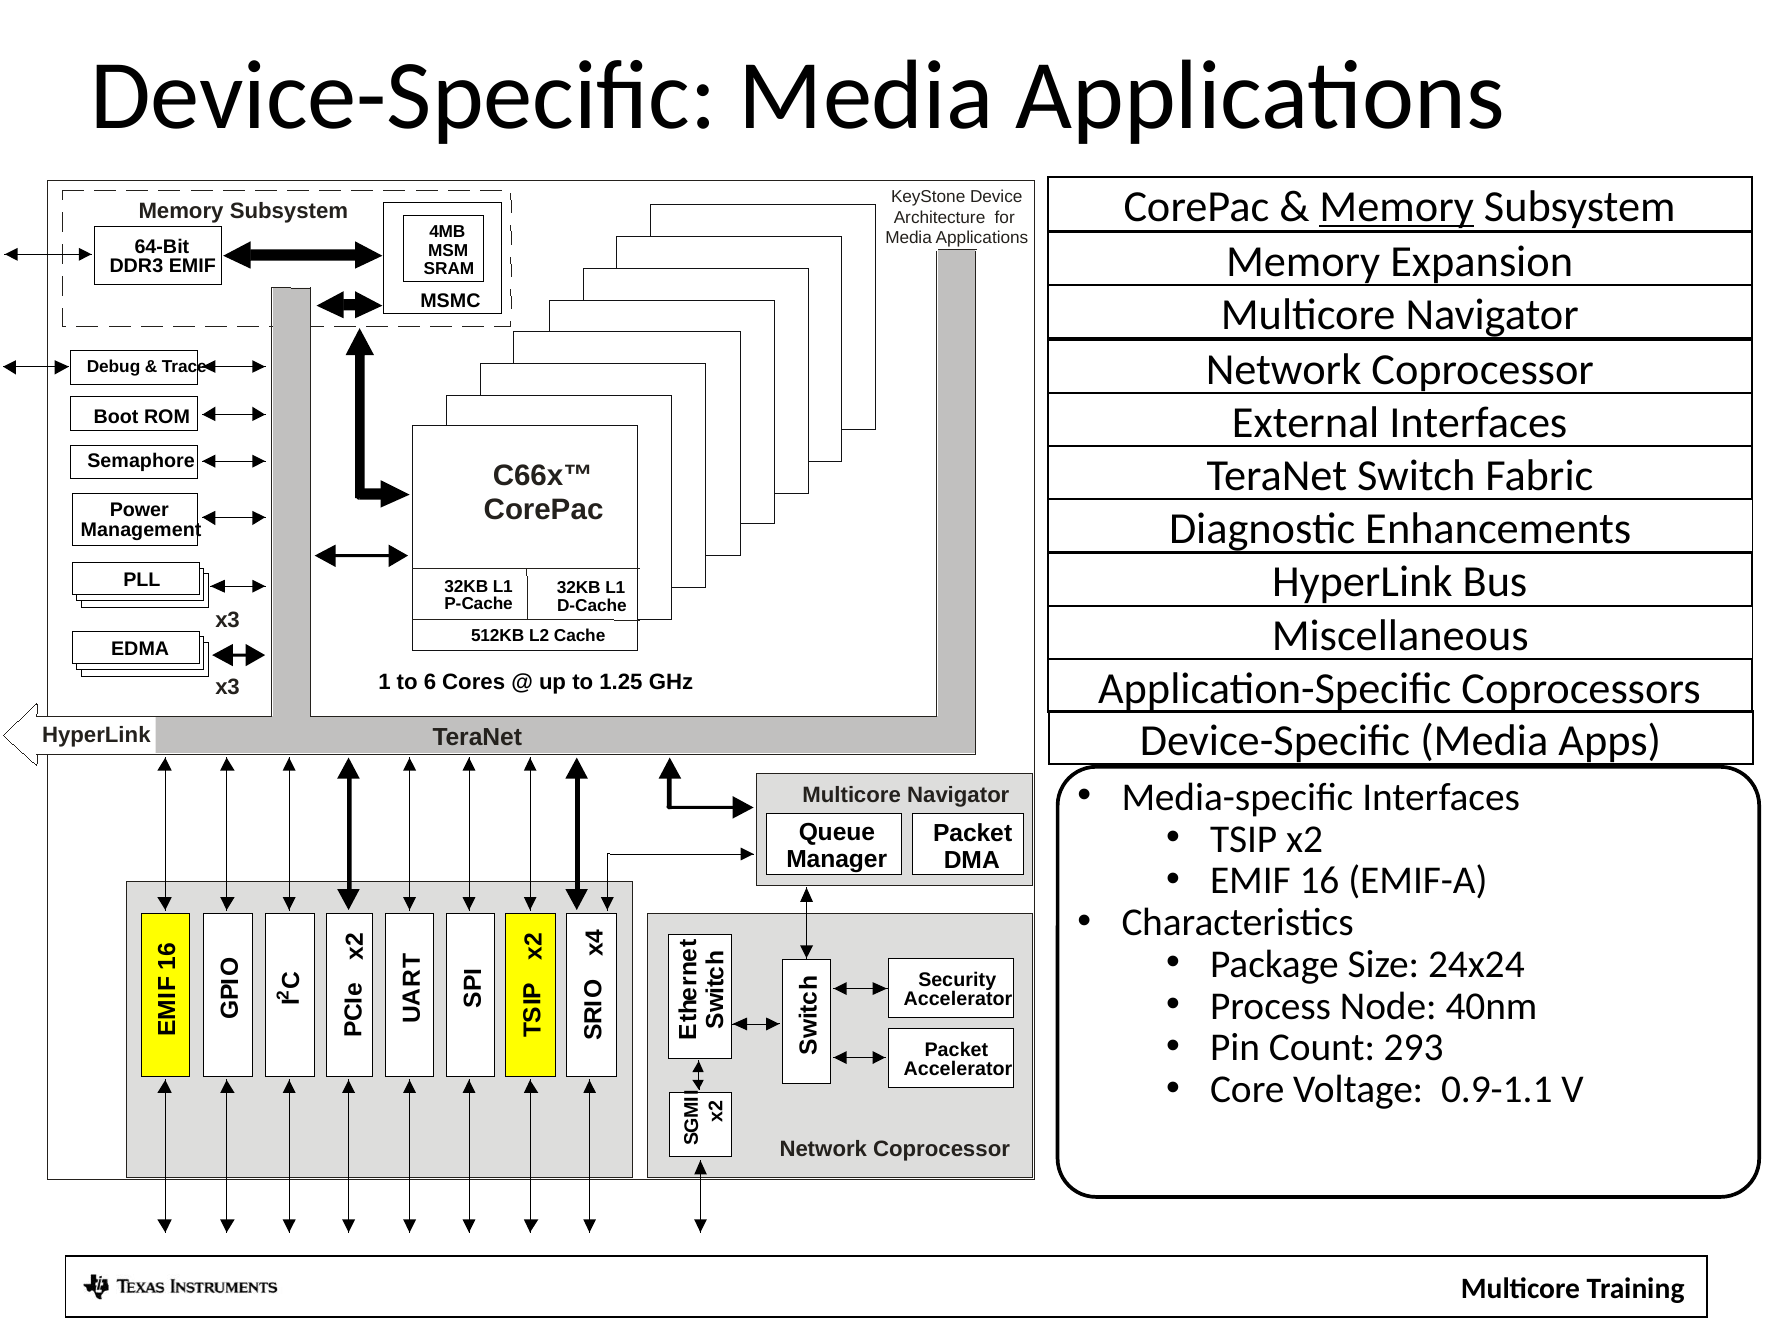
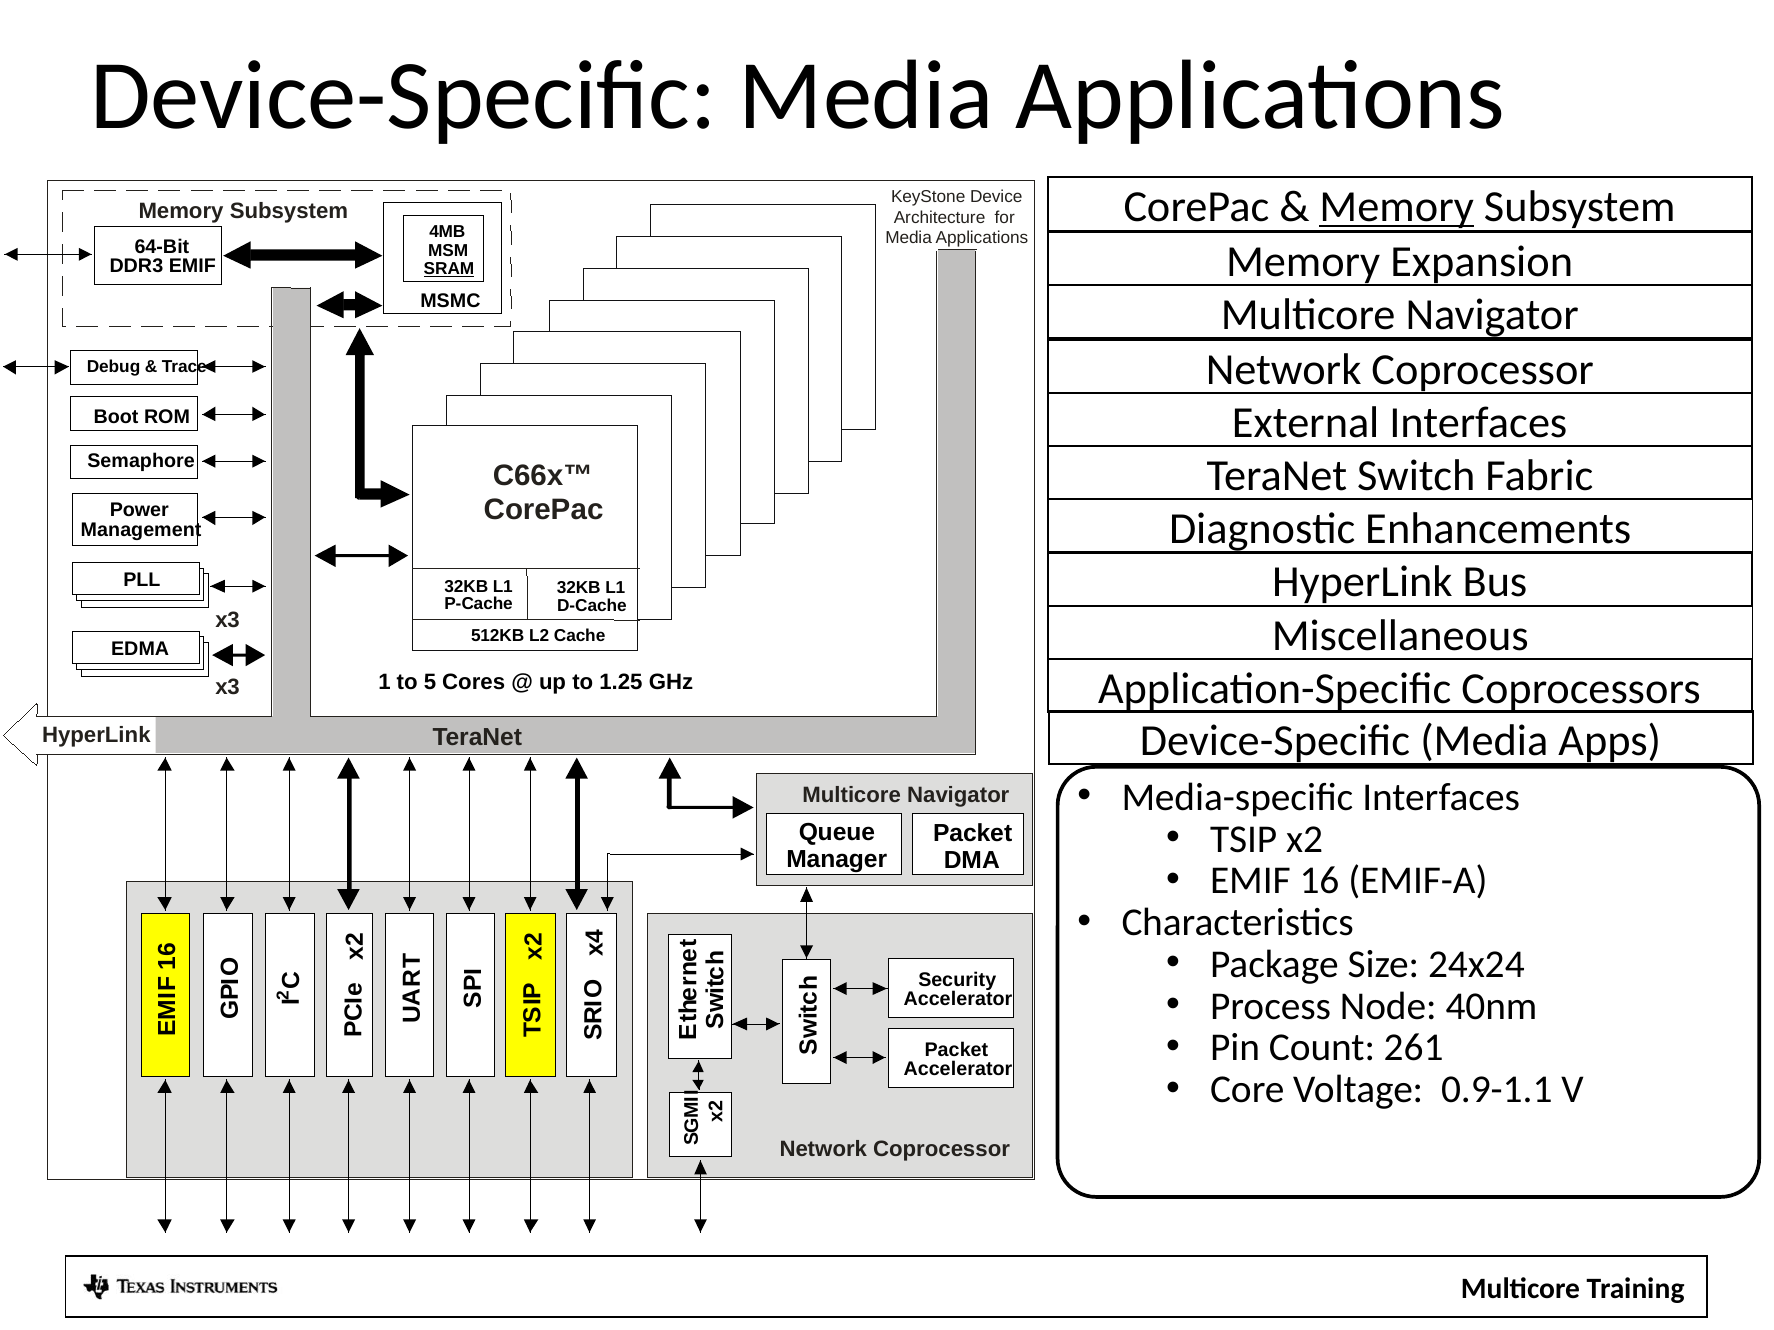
SRAM underline: none -> present (449, 269)
to 6: 6 -> 5 (430, 683)
293: 293 -> 261 (1414, 1048)
